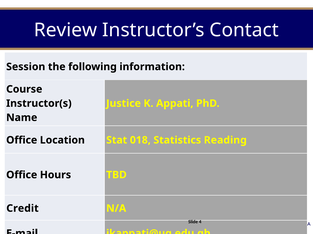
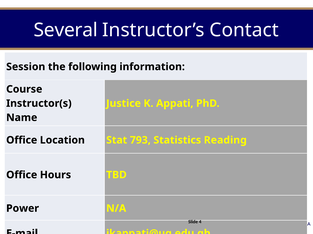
Review: Review -> Several (66, 30)
018: 018 -> 793 (140, 141)
Credit: Credit -> Power (23, 209)
